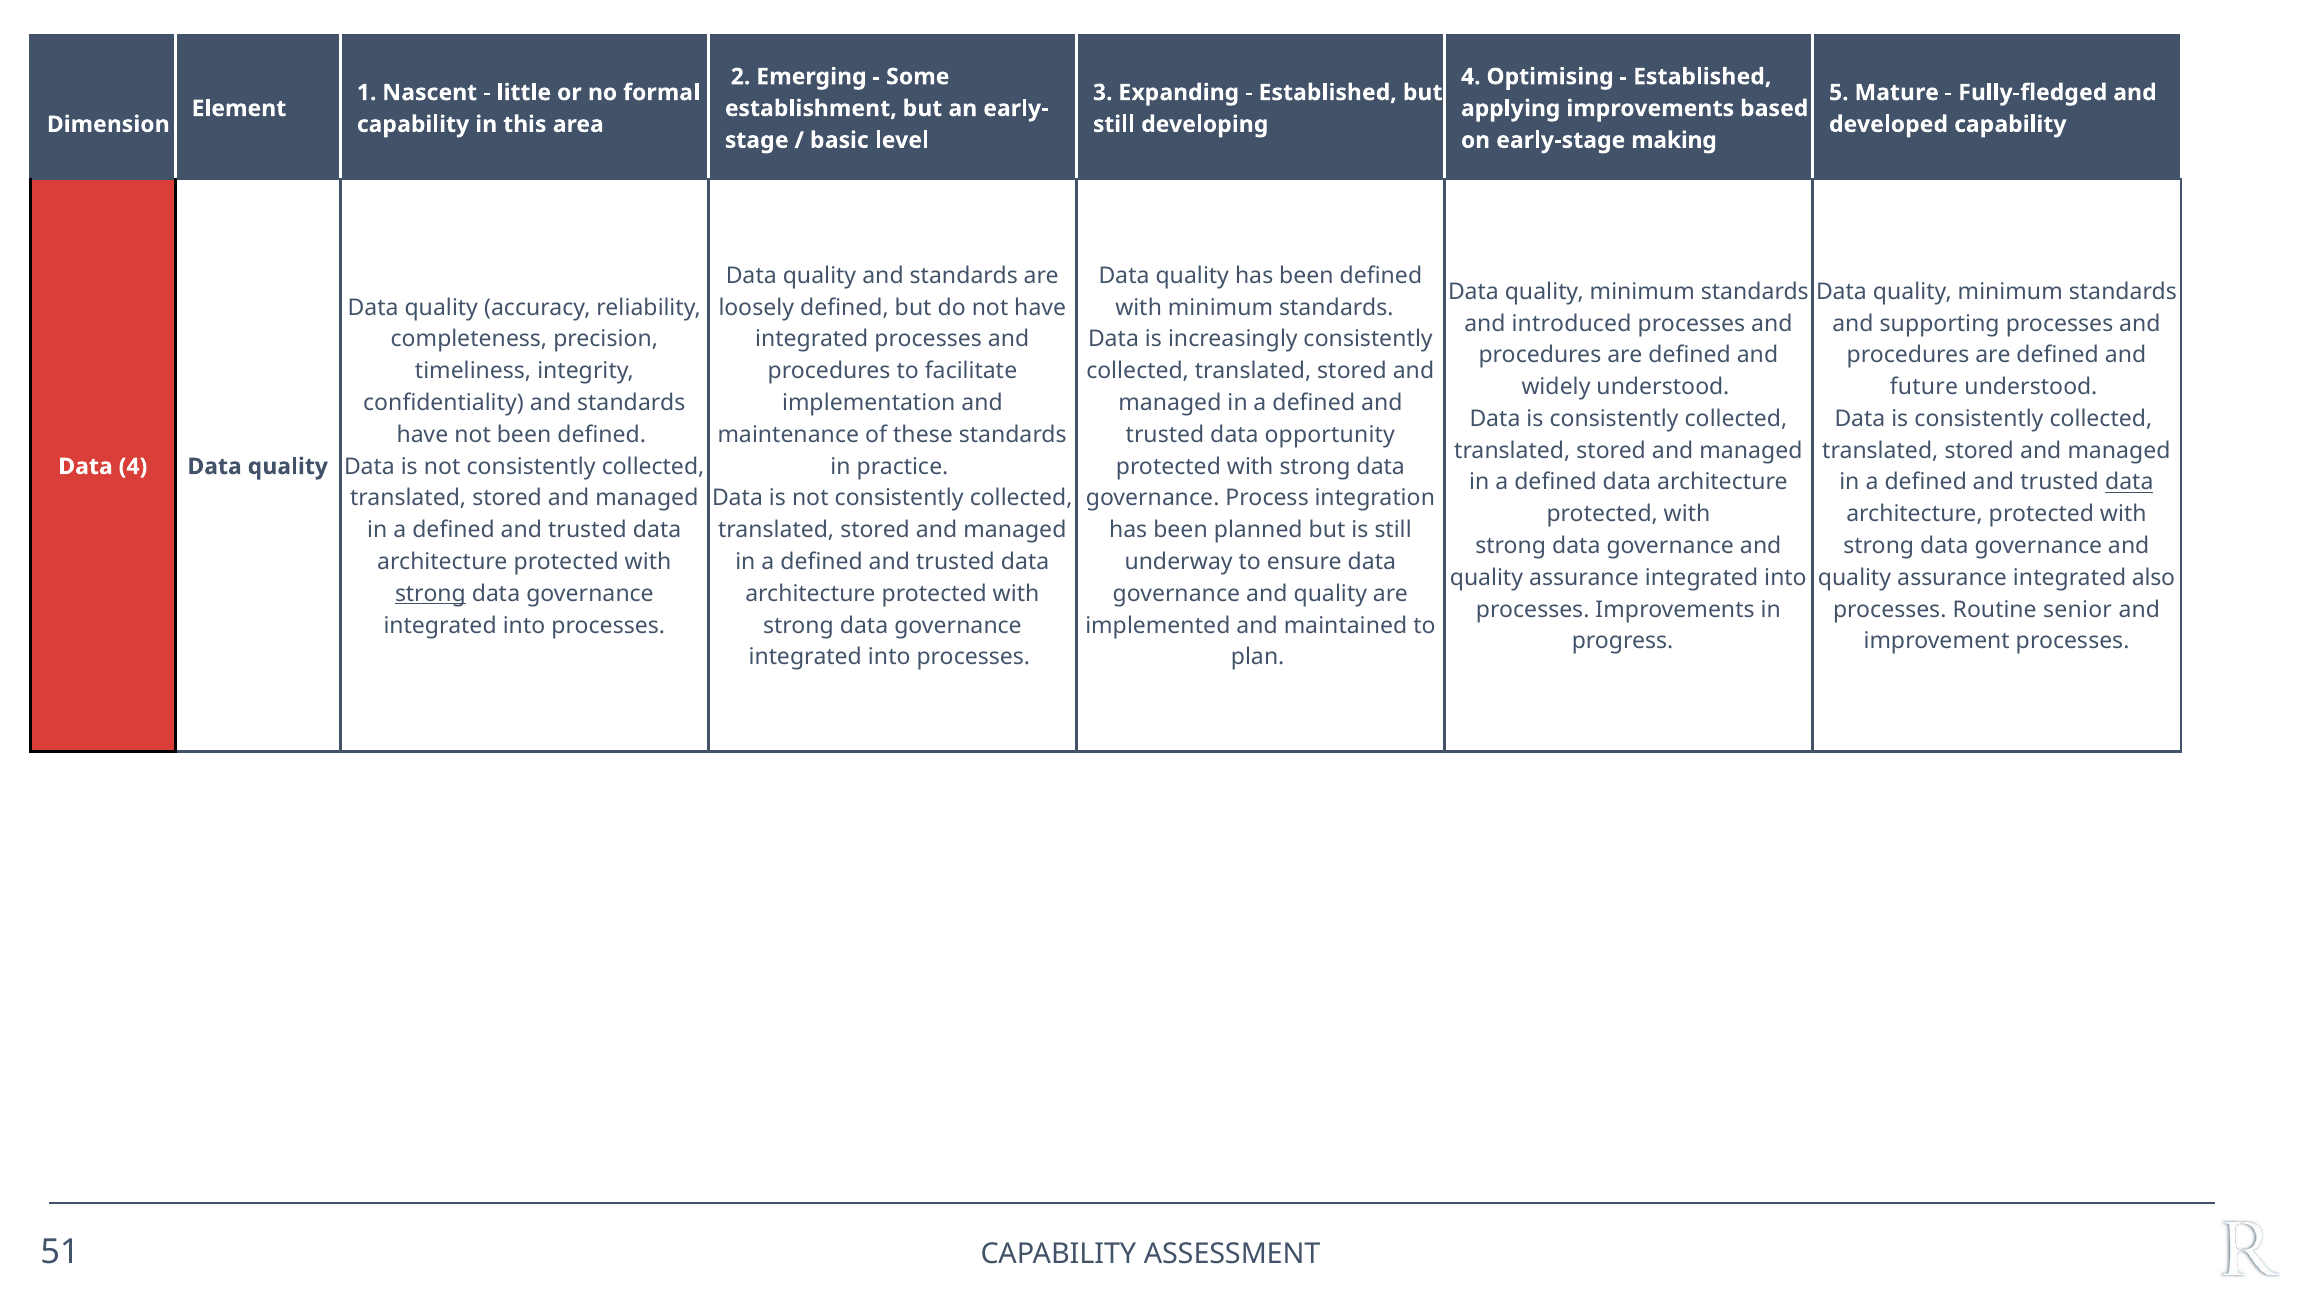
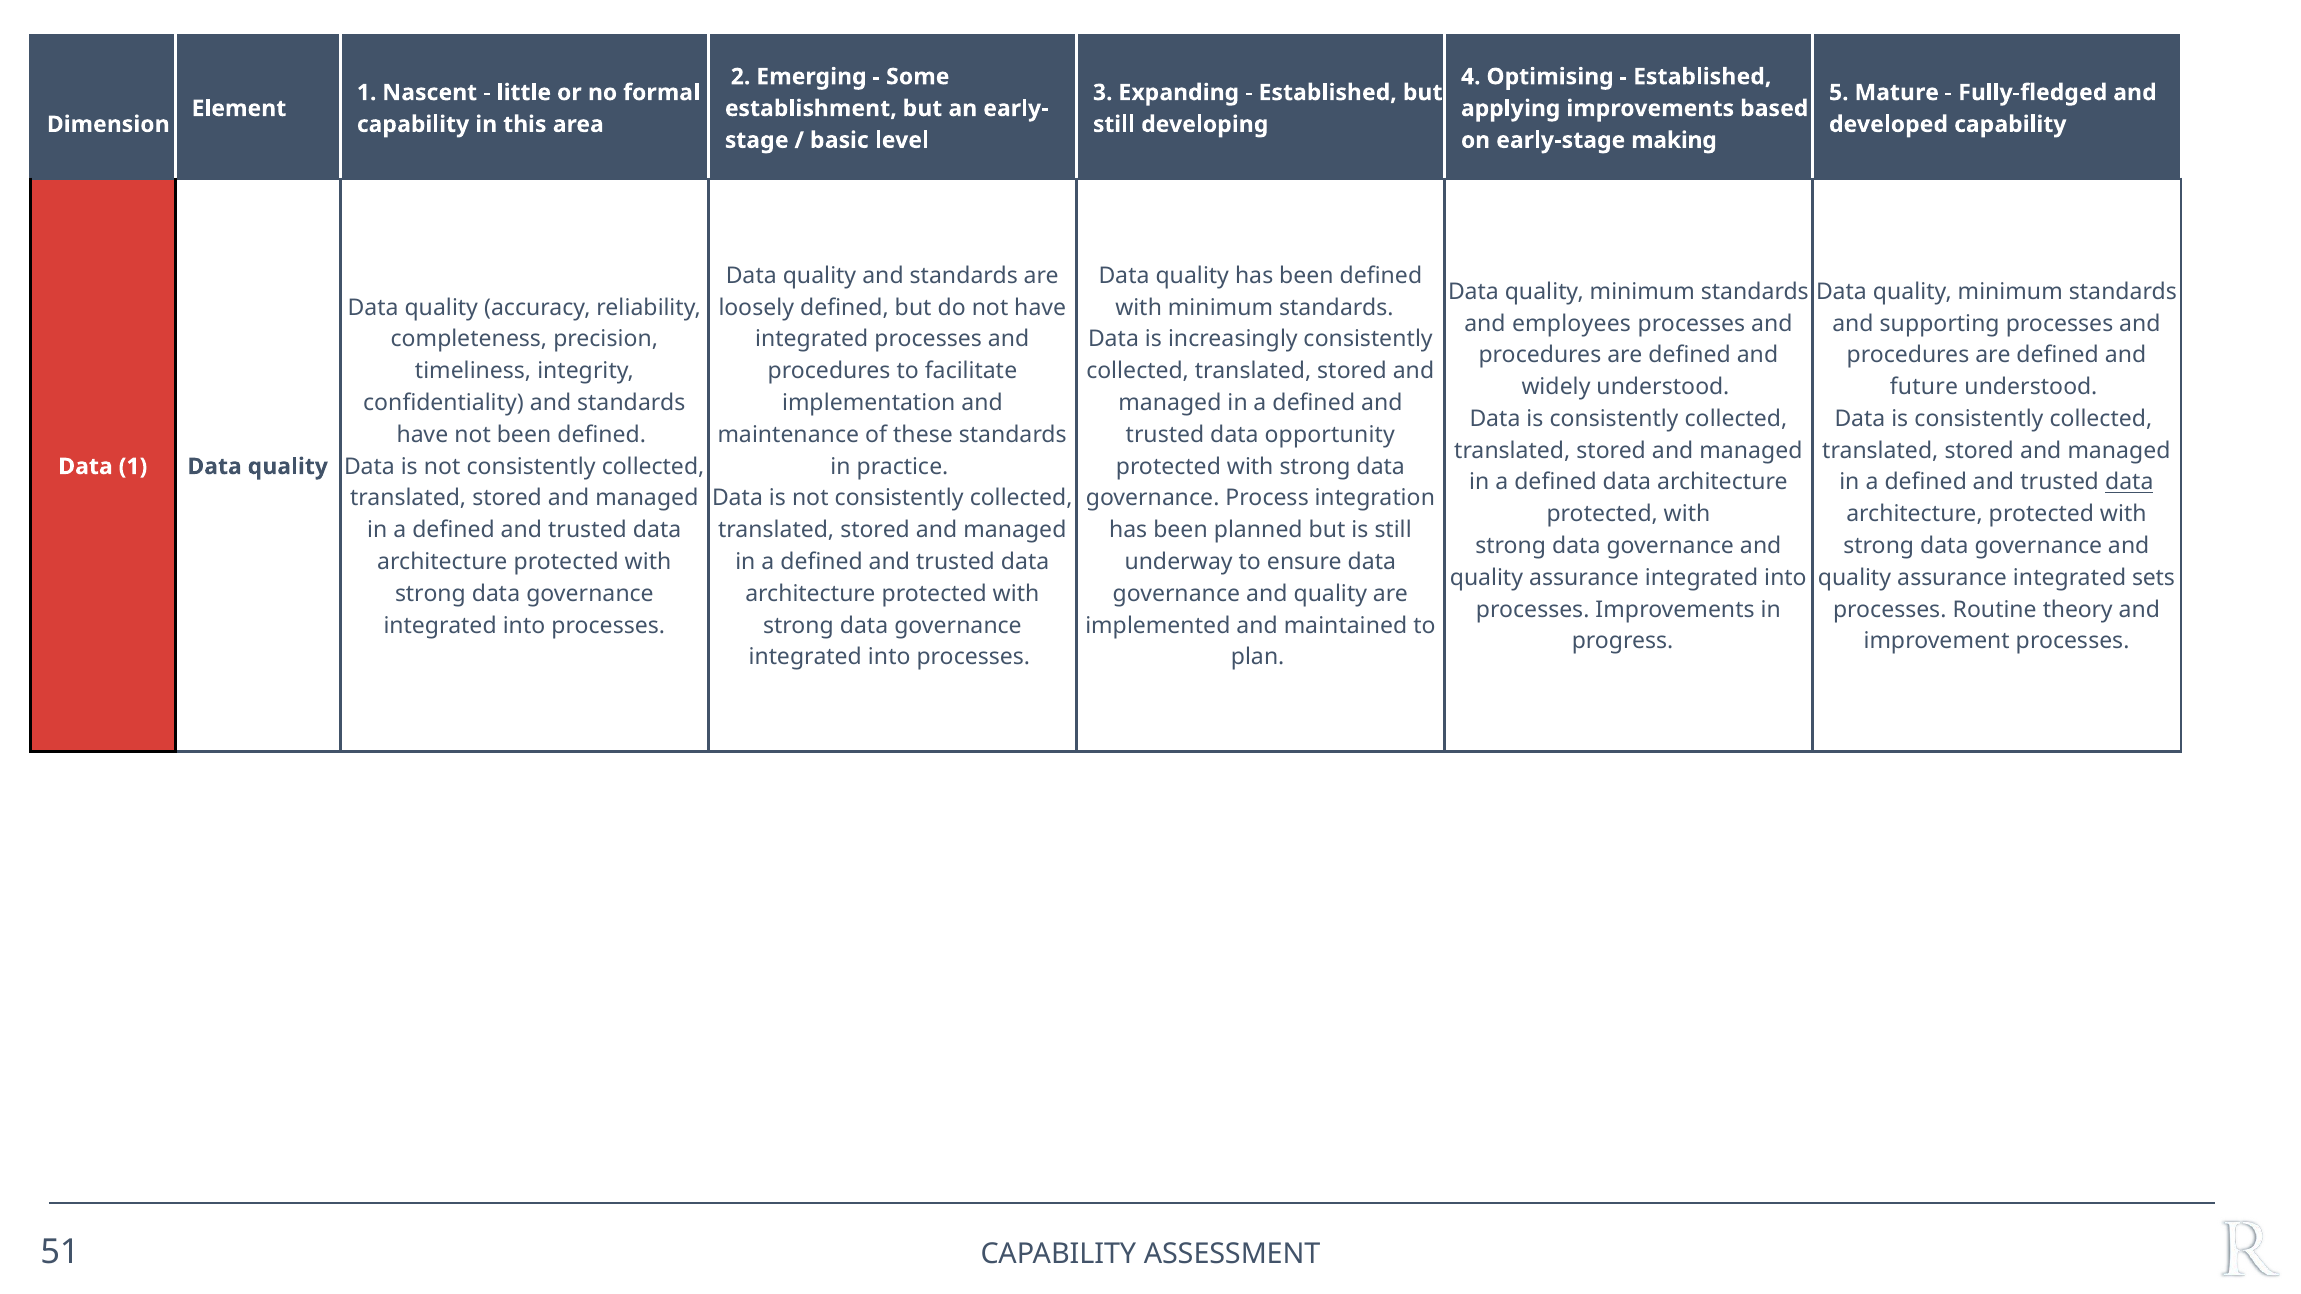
introduced: introduced -> employees (1572, 324)
Data 4: 4 -> 1 (133, 467)
also: also -> sets (2153, 578)
strong underline: present -> none (430, 594)
senior: senior -> theory (2078, 610)
